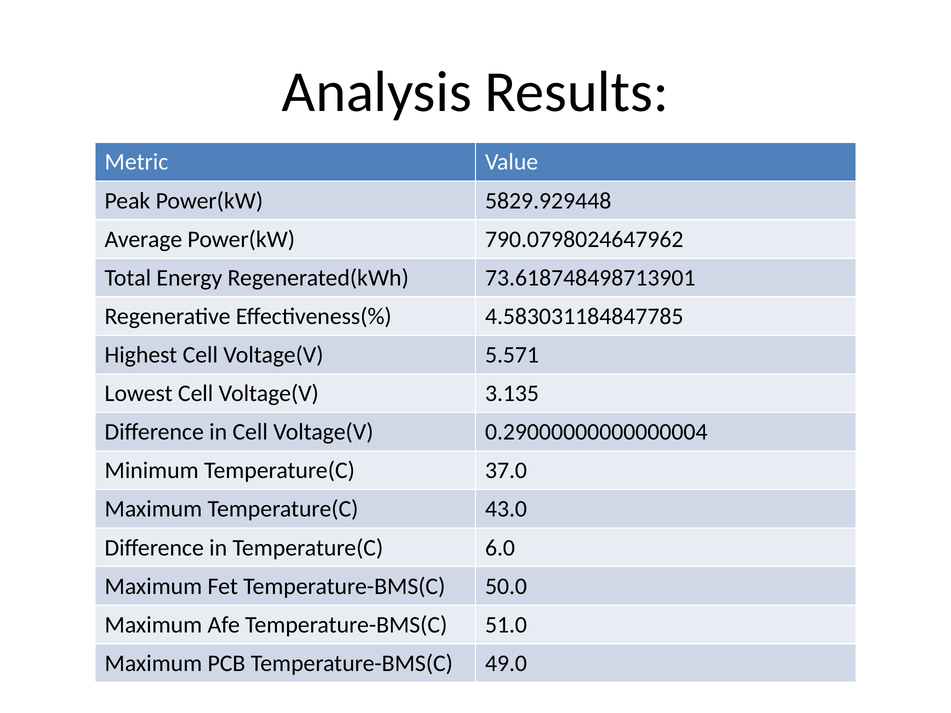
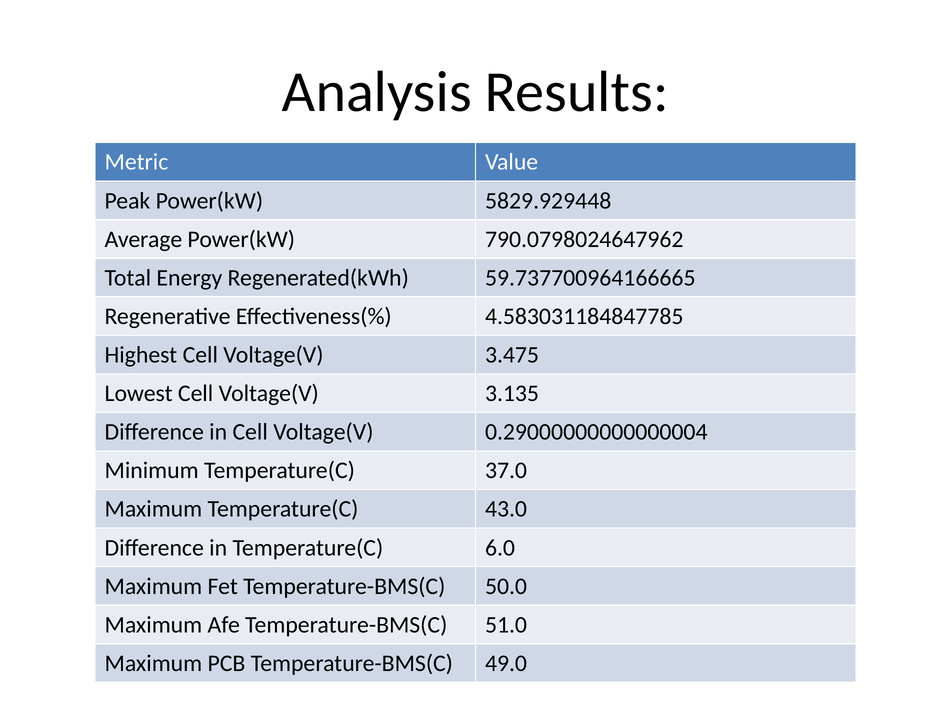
73.618748498713901: 73.618748498713901 -> 59.737700964166665 (590, 278)
5.571: 5.571 -> 3.475 (512, 355)
